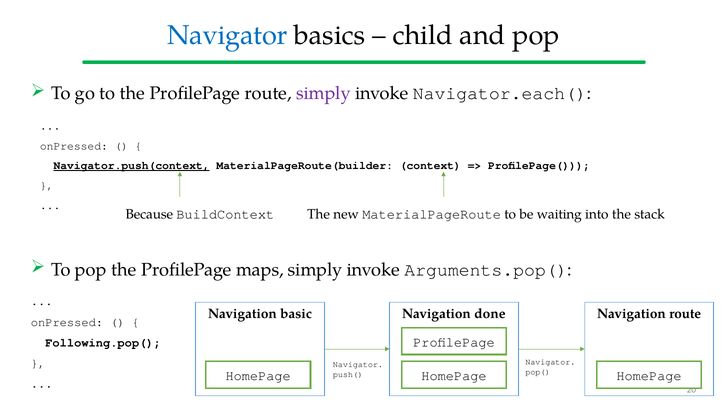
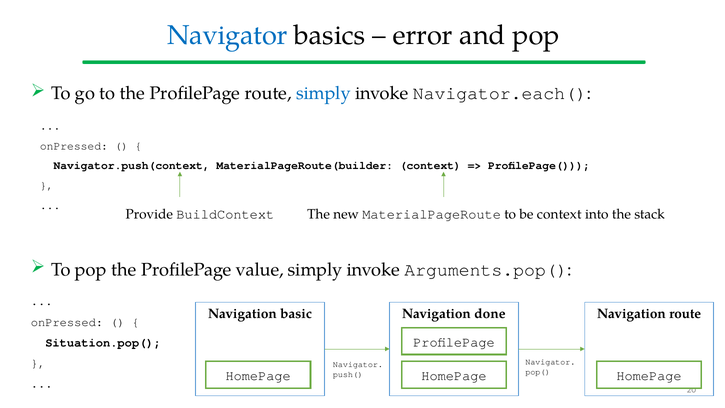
child: child -> error (423, 35)
simply colour: purple -> blue (323, 93)
Navigator.push(context underline: present -> none (132, 166)
Because: Because -> Provide (149, 214)
be waiting: waiting -> context (559, 214)
maps: maps -> value (260, 269)
Following.pop(: Following.pop( -> Situation.pop( (103, 342)
